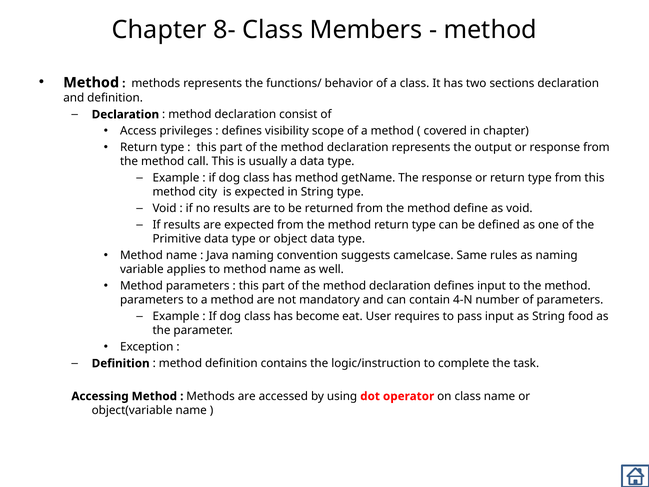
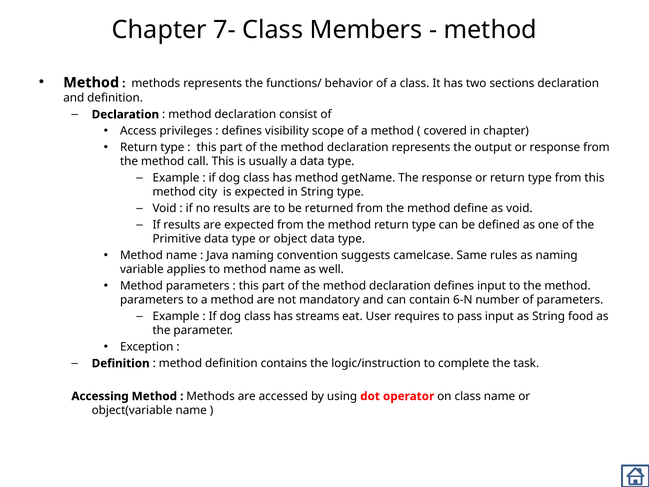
8-: 8- -> 7- (225, 30)
4-N: 4-N -> 6-N (463, 300)
become: become -> streams (318, 316)
